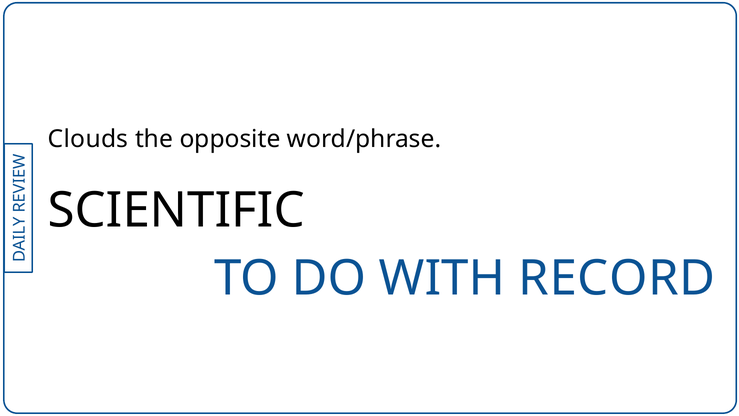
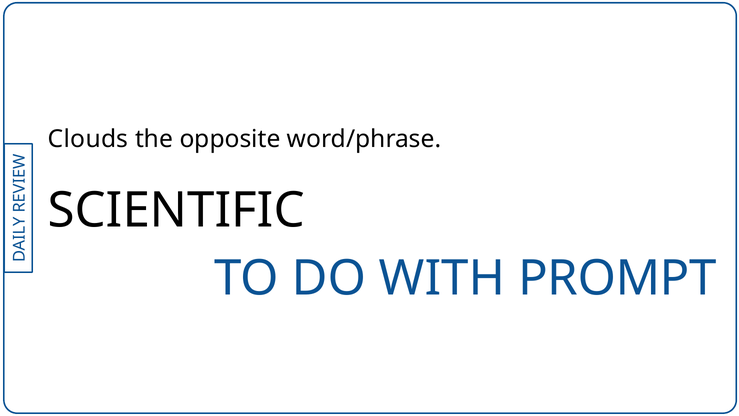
RECORD: RECORD -> PROMPT (617, 278)
